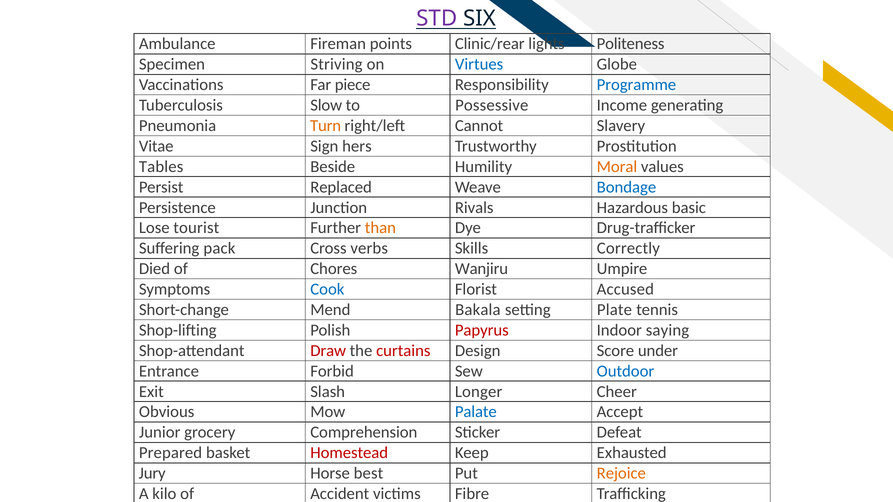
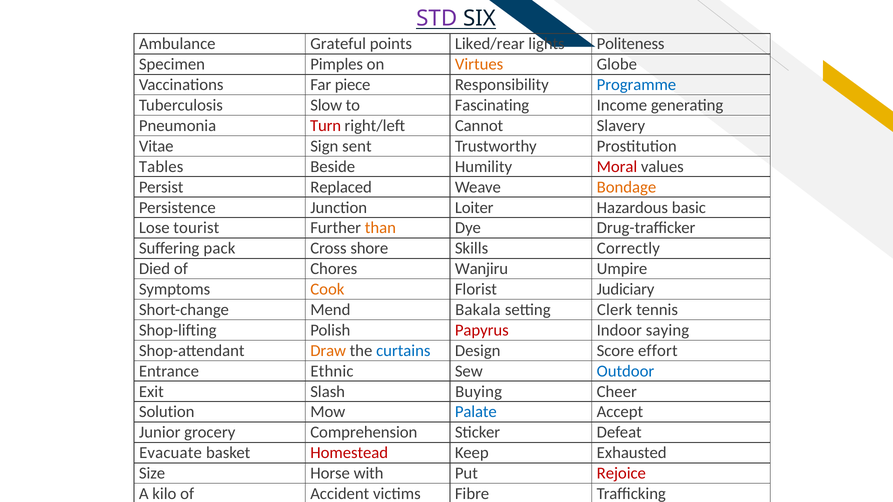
Fireman: Fireman -> Grateful (338, 44)
Clinic/rear: Clinic/rear -> Liked/rear (490, 44)
Striving: Striving -> Pimples (337, 64)
Virtues colour: blue -> orange (479, 64)
Possessive: Possessive -> Fascinating (492, 105)
Turn colour: orange -> red (326, 126)
hers: hers -> sent (357, 146)
Moral colour: orange -> red (617, 167)
Bondage colour: blue -> orange (626, 187)
Rivals: Rivals -> Loiter (474, 208)
verbs: verbs -> shore (369, 249)
Cook colour: blue -> orange (327, 289)
Accused: Accused -> Judiciary (626, 289)
Plate: Plate -> Clerk (615, 310)
Draw colour: red -> orange (328, 351)
curtains colour: red -> blue (403, 351)
under: under -> effort (658, 351)
Forbid: Forbid -> Ethnic (332, 371)
Longer: Longer -> Buying (479, 392)
Obvious: Obvious -> Solution (167, 412)
Prepared: Prepared -> Evacuate (170, 453)
Jury: Jury -> Size (152, 474)
best: best -> with (369, 474)
Rejoice colour: orange -> red (621, 474)
